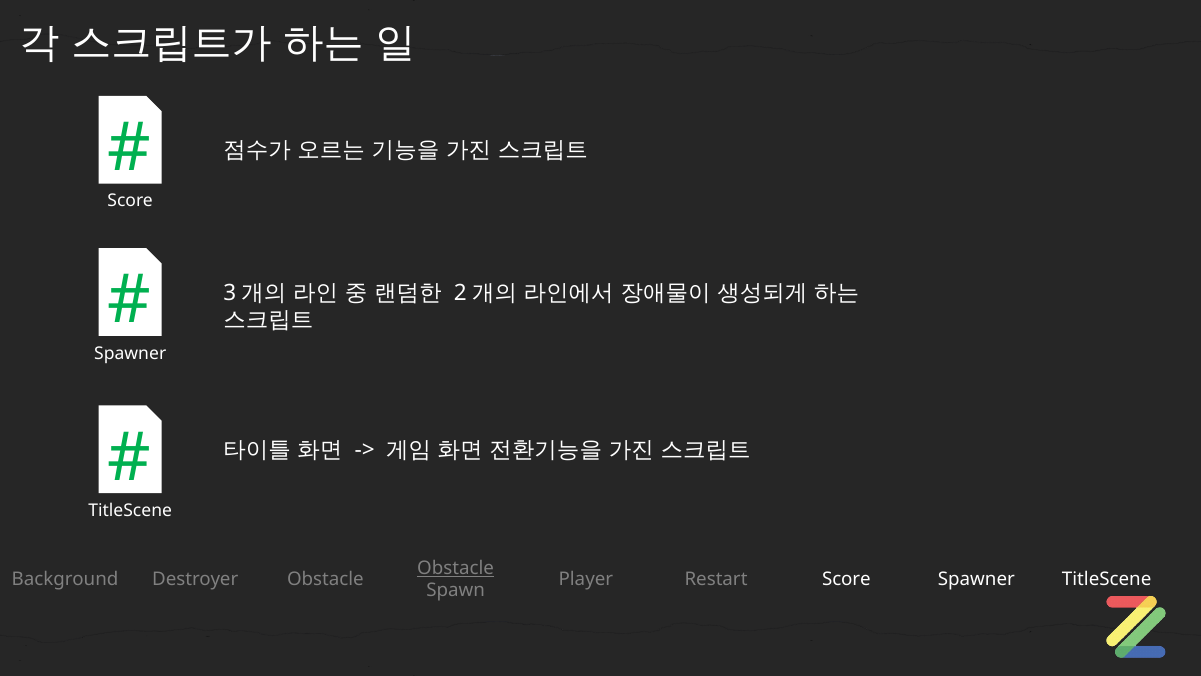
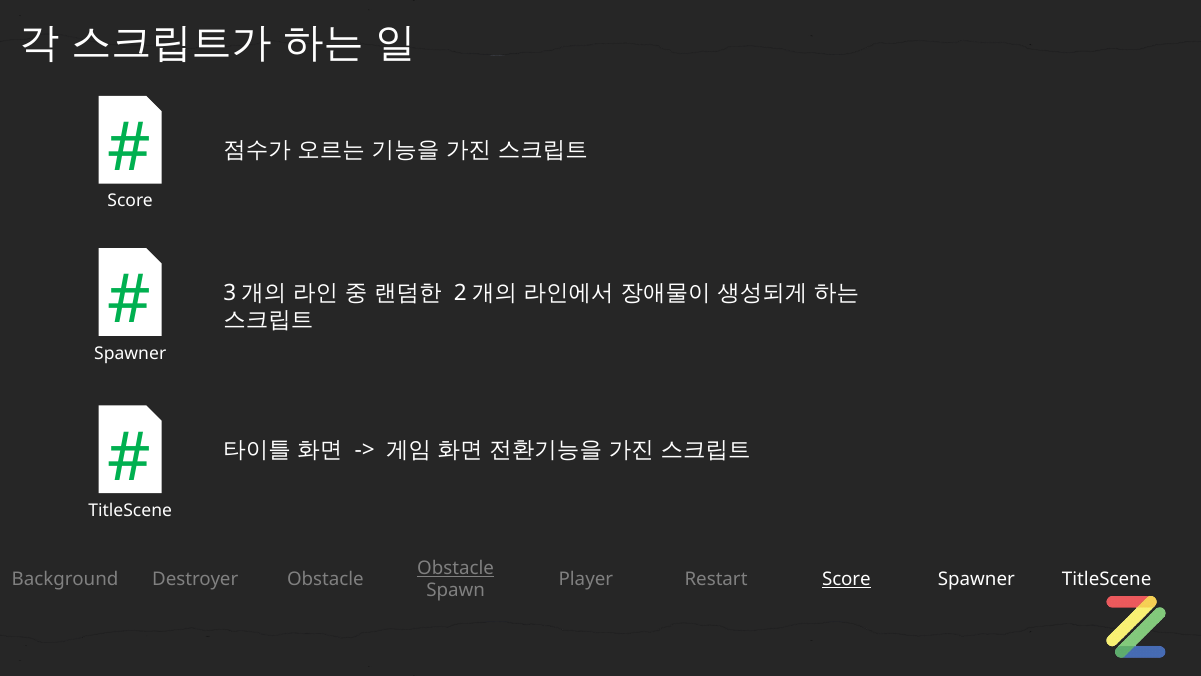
Score underline: none -> present (846, 579)
